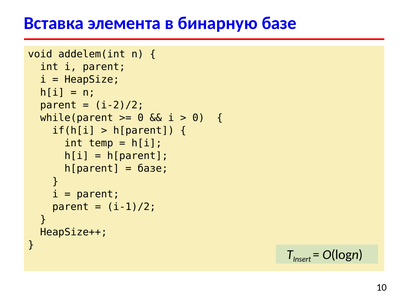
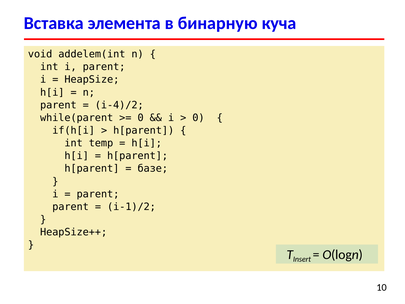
бинарную базе: базе -> куча (279, 23)
i-2)/2: i-2)/2 -> i-4)/2 (119, 105)
